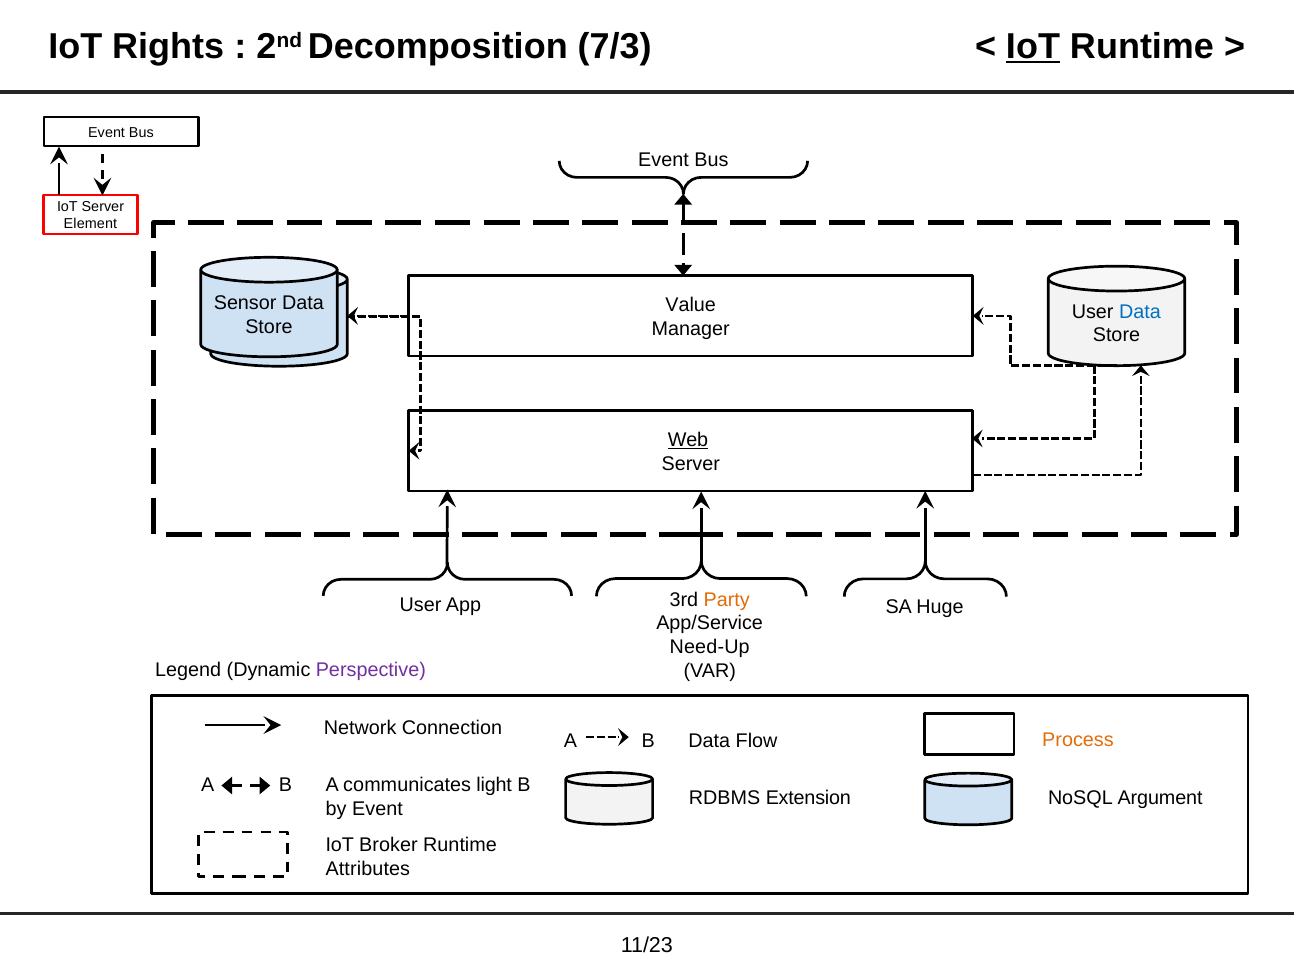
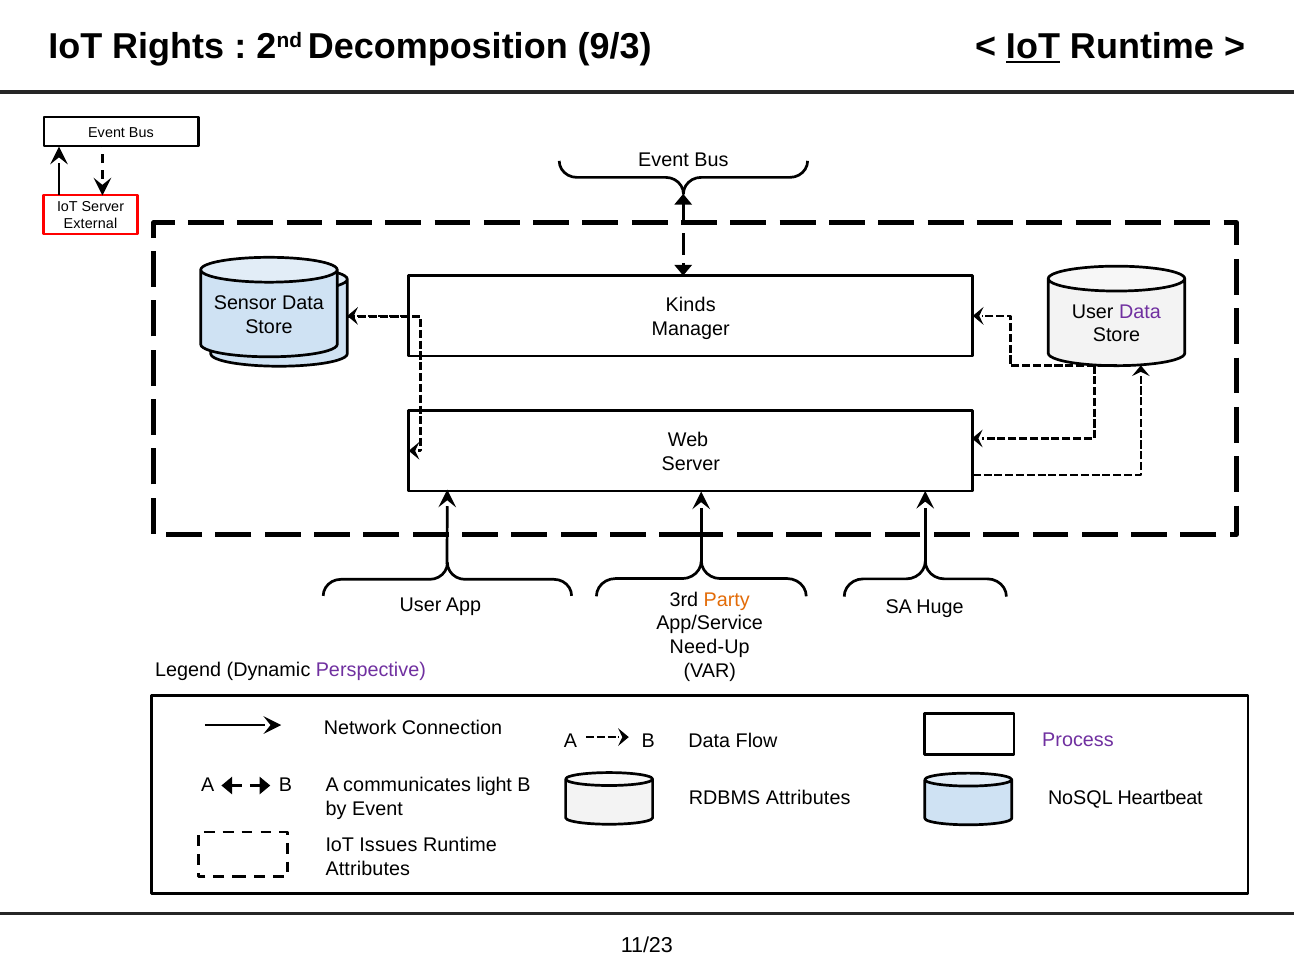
7/3: 7/3 -> 9/3 (615, 47)
Element: Element -> External (90, 224)
Value: Value -> Kinds (691, 305)
Data colour: blue -> purple (1140, 311)
Web underline: present -> none (688, 440)
Process colour: orange -> purple (1078, 740)
RDBMS Extension: Extension -> Attributes (808, 797)
Argument: Argument -> Heartbeat (1160, 798)
Broker: Broker -> Issues (388, 845)
